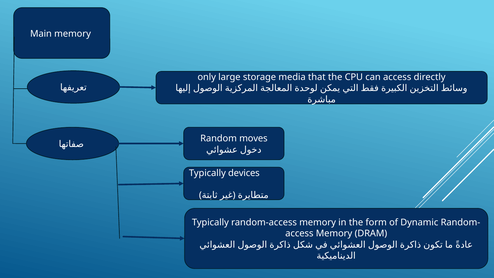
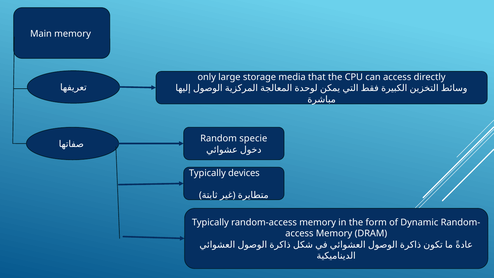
moves: moves -> specie (253, 139)
